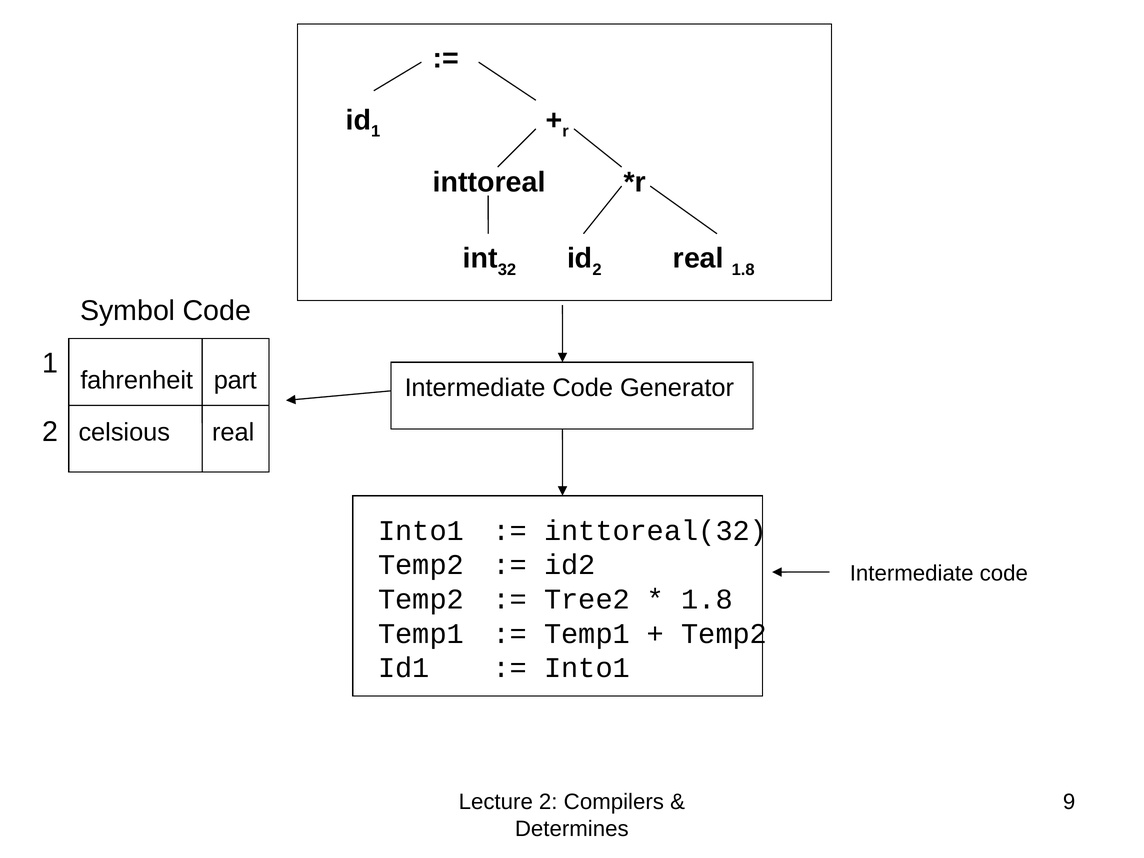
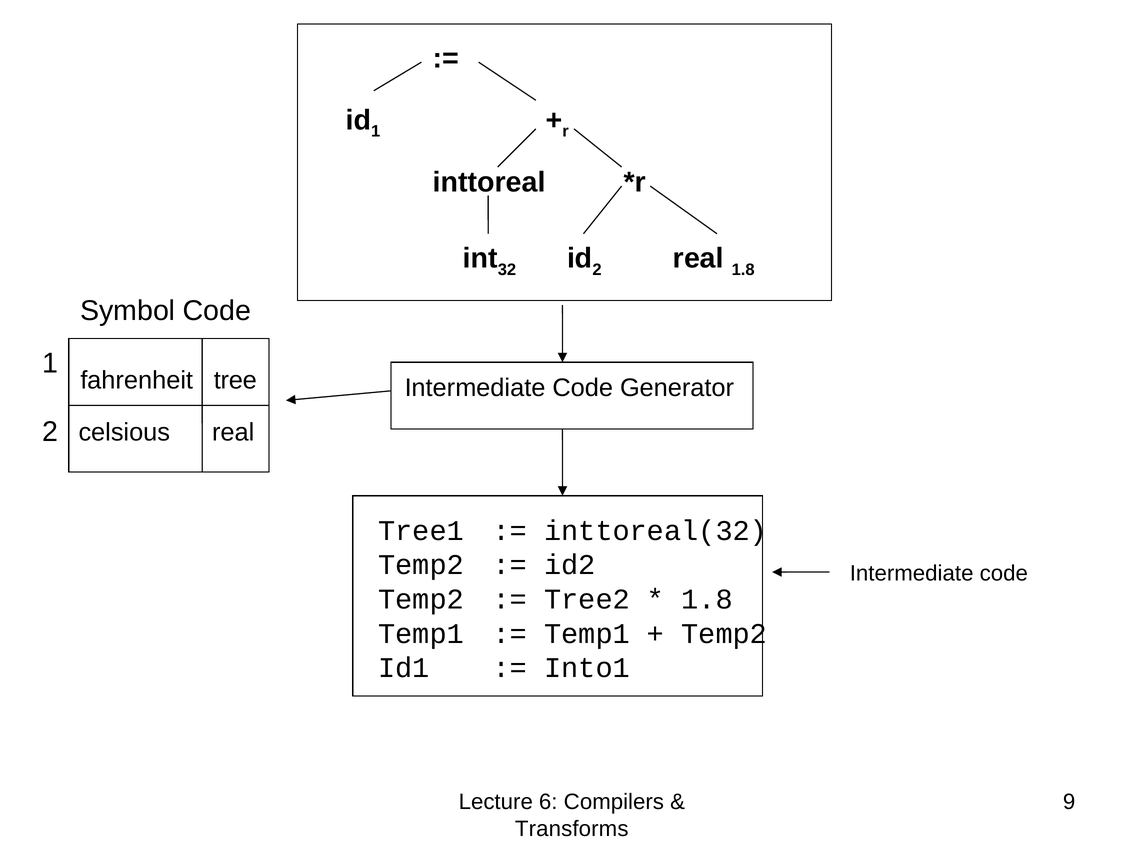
part: part -> tree (235, 380)
Into1: Into1 -> Tree1 (421, 531)
Lecture 2: 2 -> 6 (548, 802)
Determines: Determines -> Transforms (572, 829)
